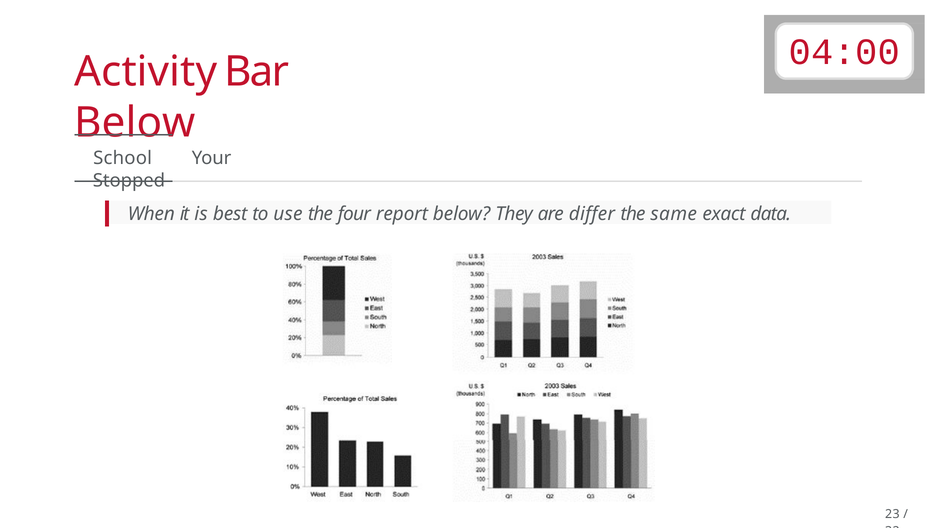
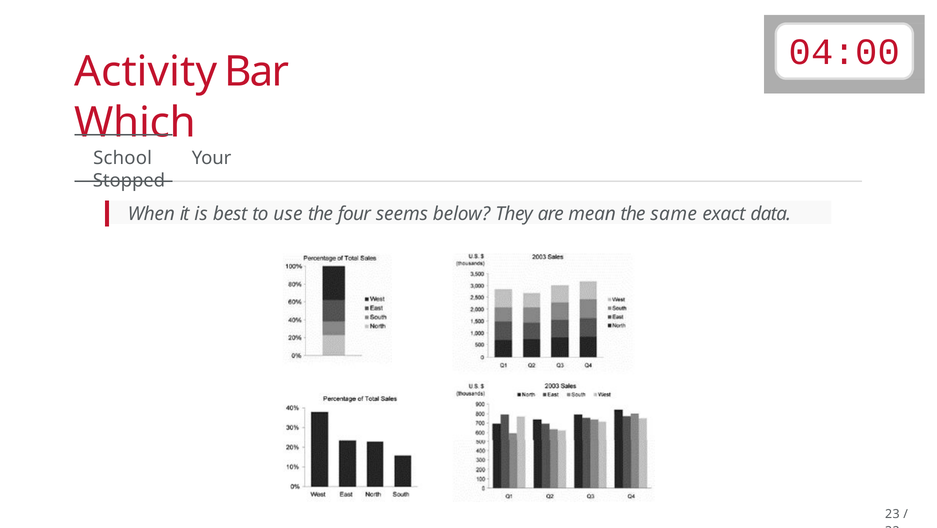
Below: Below -> Which (135, 123)
report: report -> seems (402, 214)
differ: differ -> mean (592, 214)
